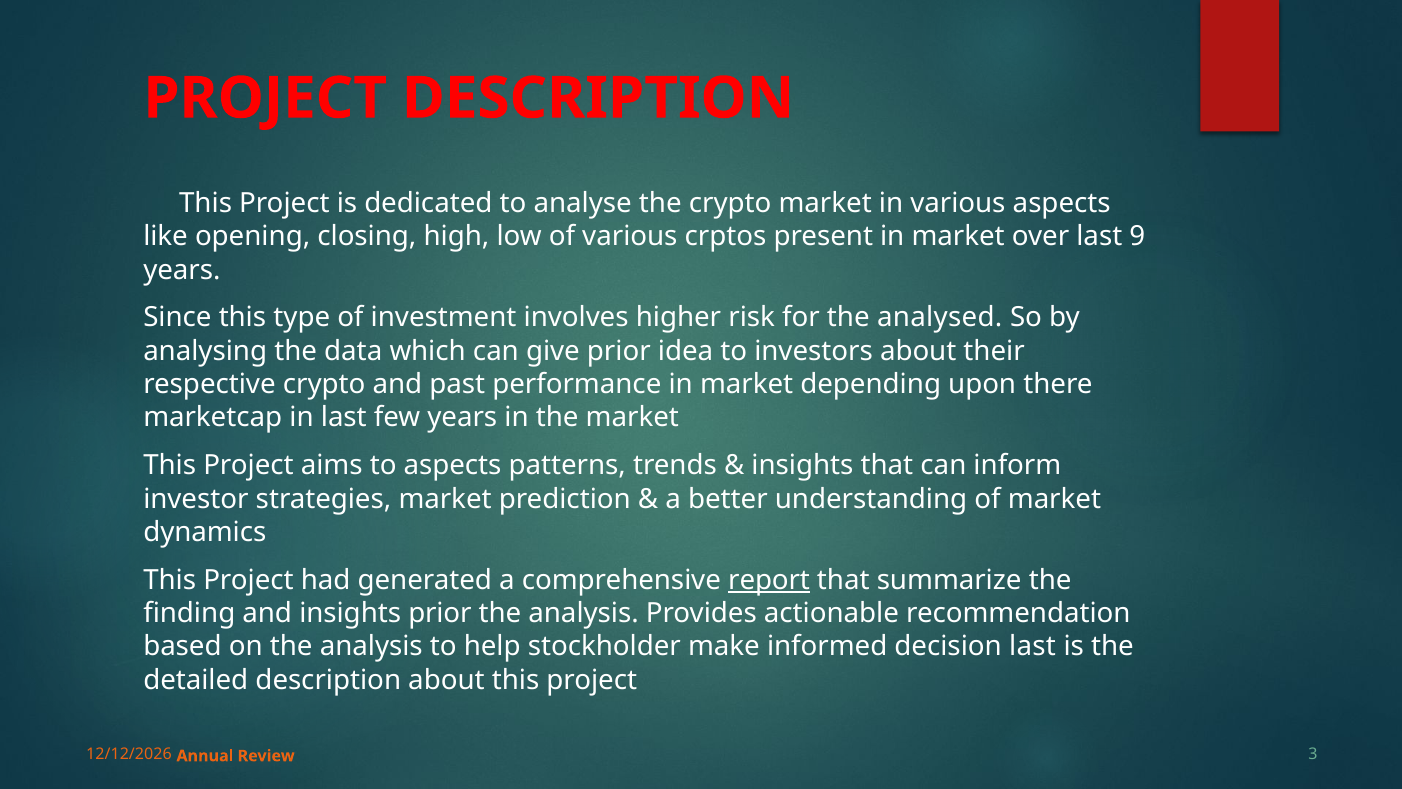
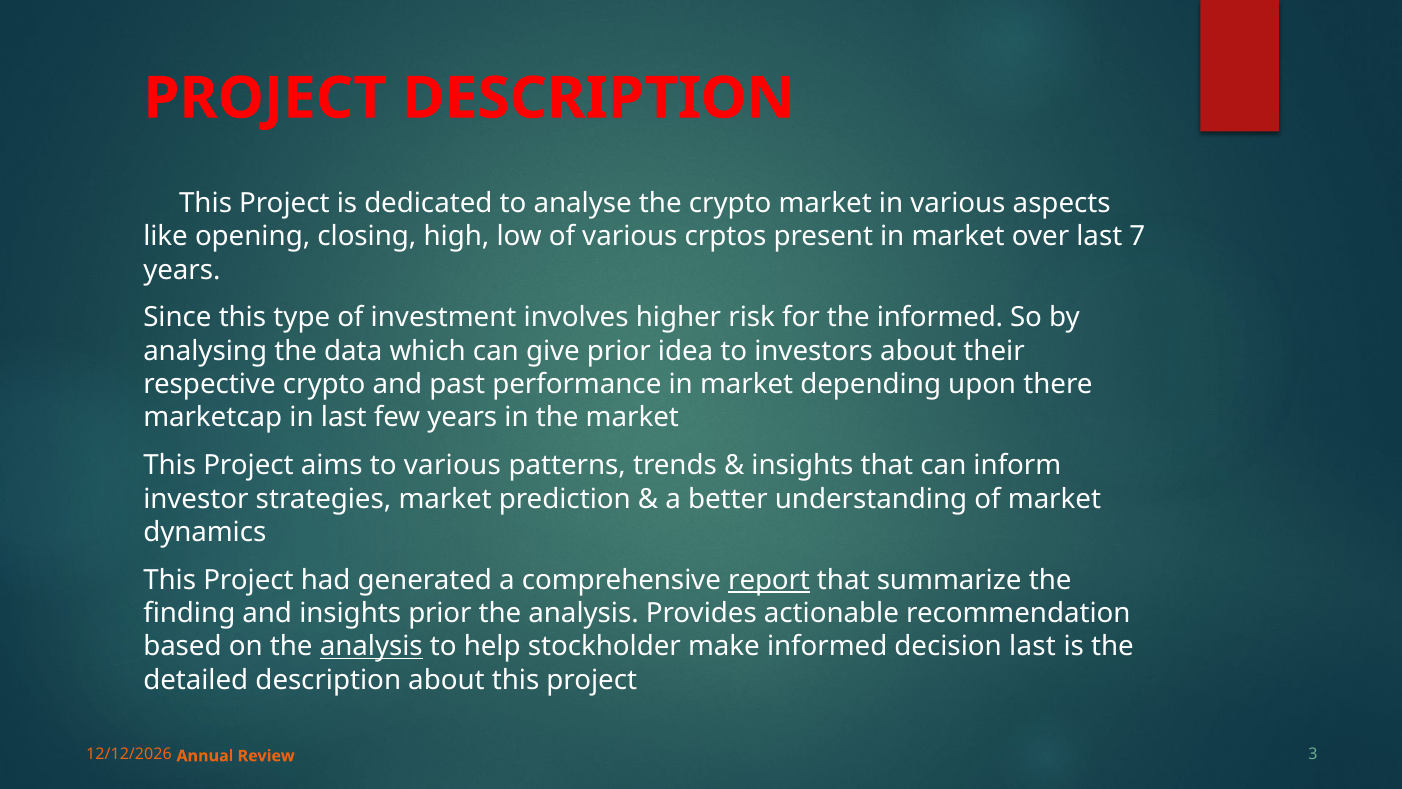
9: 9 -> 7 (1137, 236)
the analysed: analysed -> informed (940, 318)
to aspects: aspects -> various (452, 465)
analysis underline: none -> present (371, 646)
